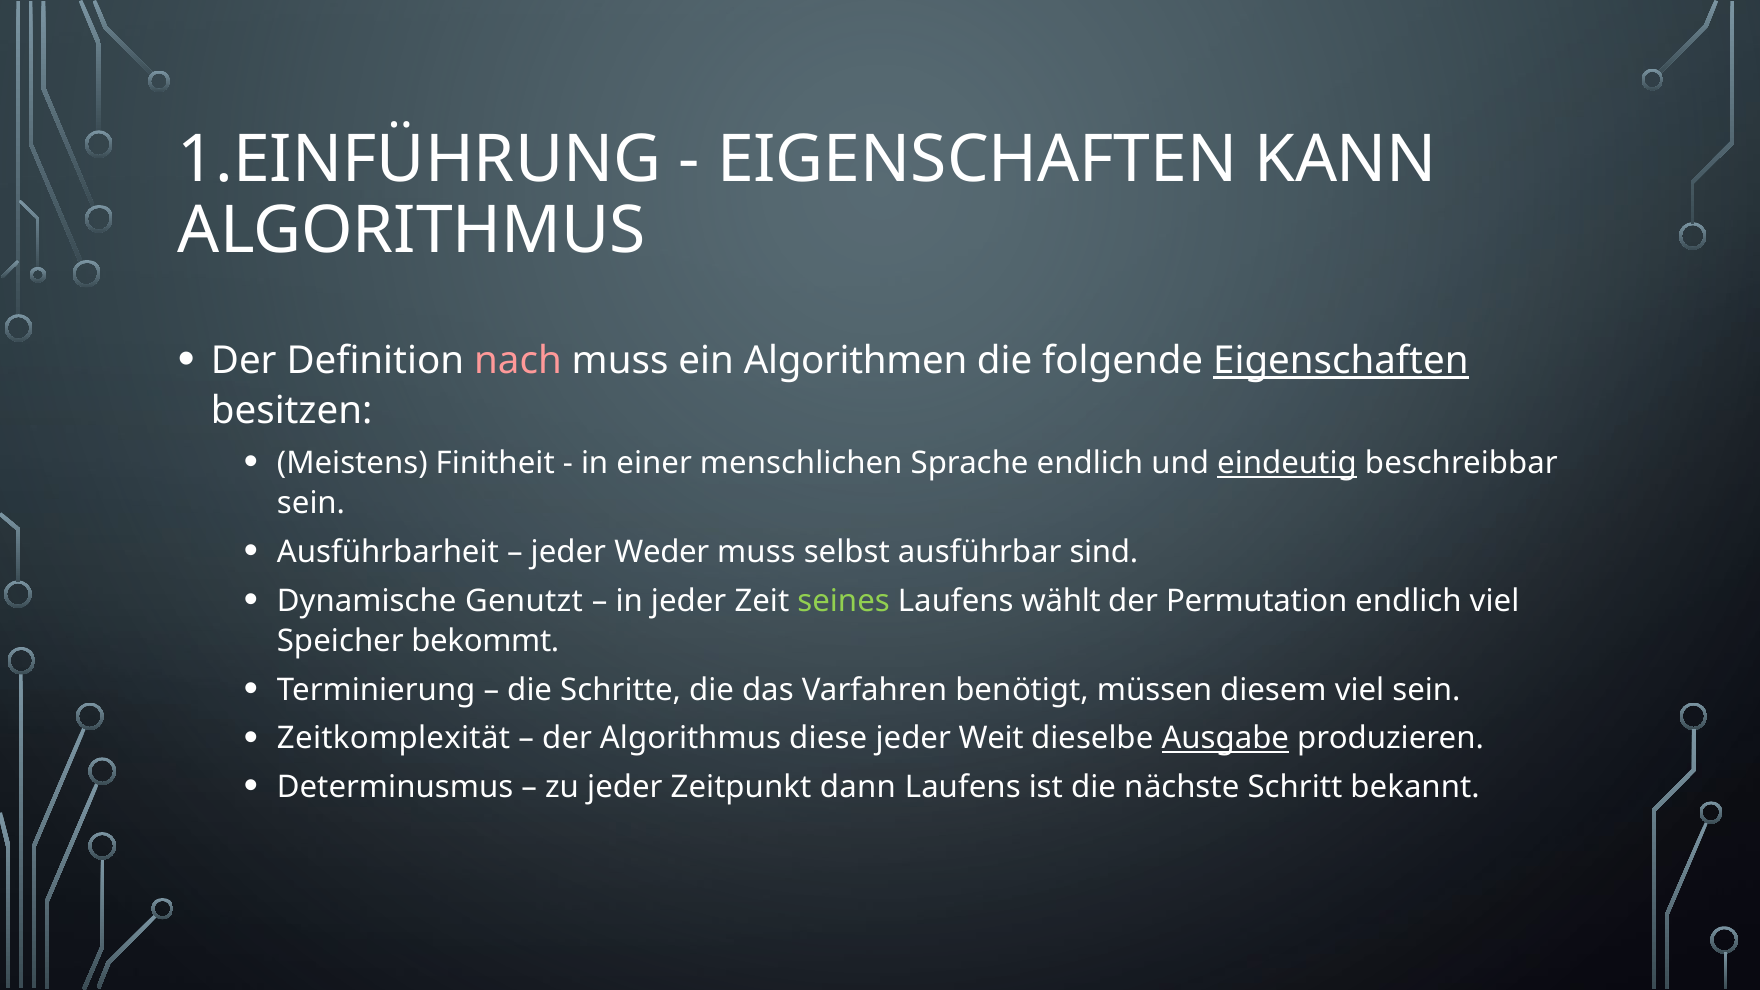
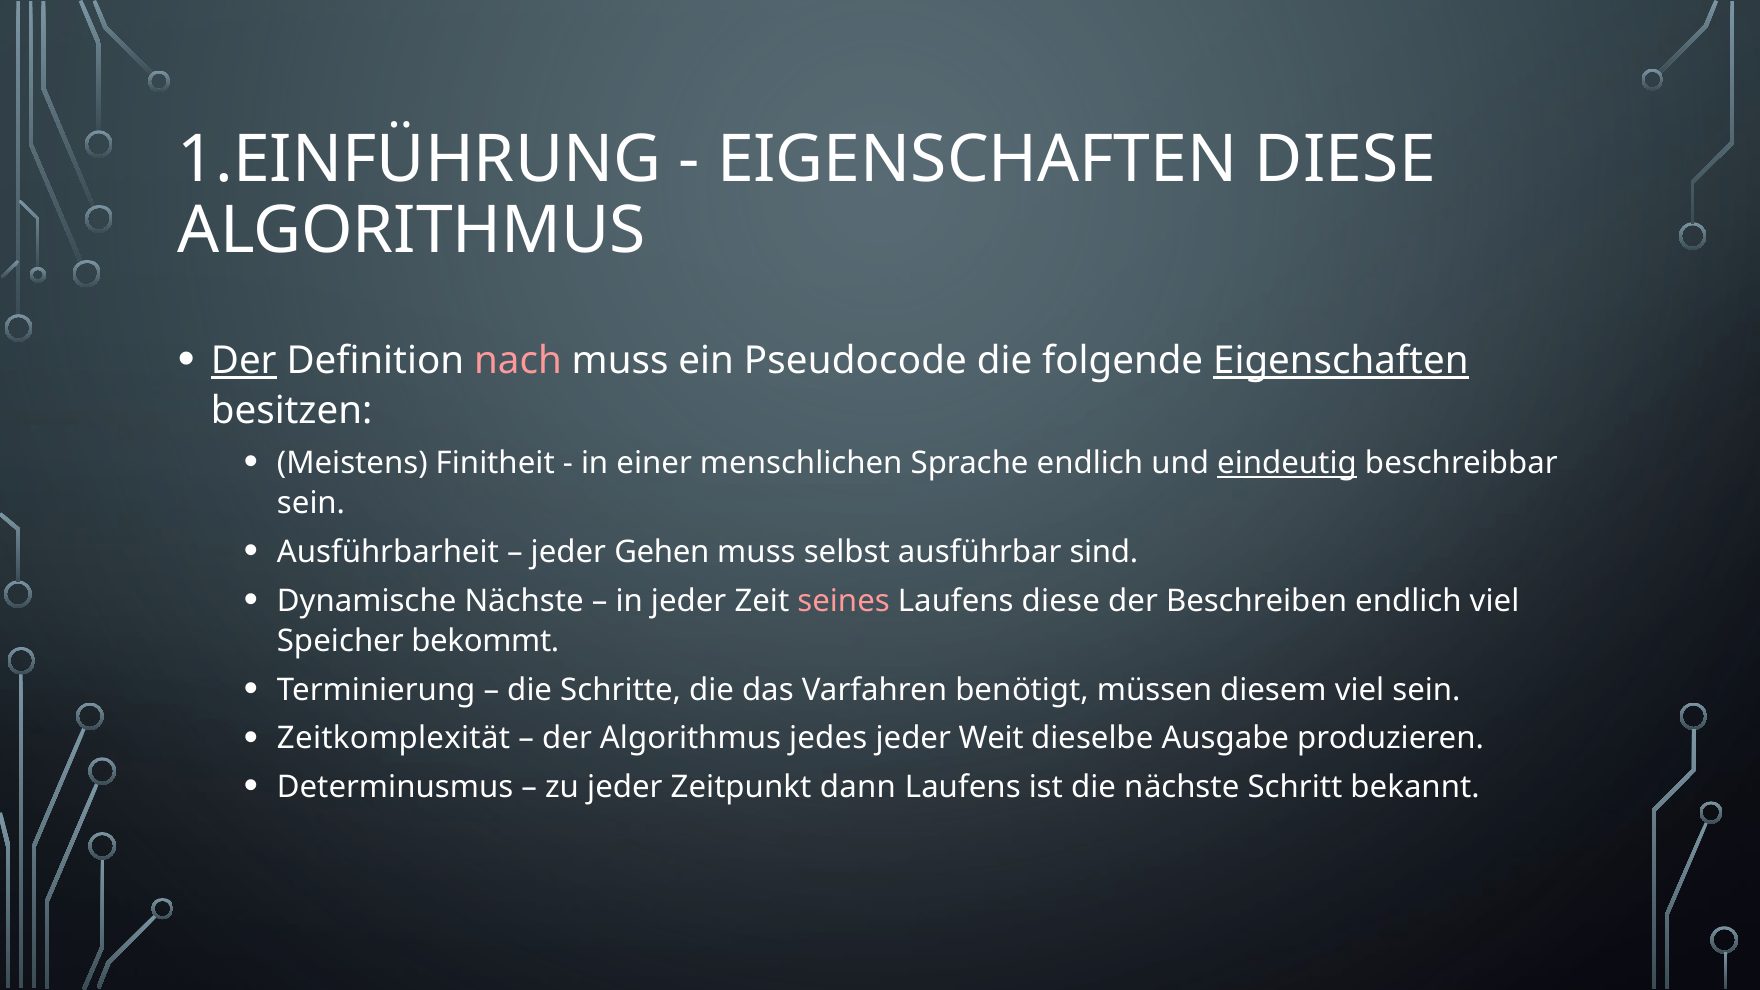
EIGENSCHAFTEN KANN: KANN -> DIESE (1345, 160)
Der underline: none -> present (244, 361)
Algorithmen: Algorithmen -> Pseudocode (855, 361)
Weder: Weder -> Gehen (662, 552)
Dynamische Genutzt: Genutzt -> Nächste (524, 601)
seines colour: light green -> pink (844, 601)
Laufens wählt: wählt -> diese (1061, 601)
Permutation: Permutation -> Beschreiben (1257, 601)
diese: diese -> jedes (828, 738)
Ausgabe underline: present -> none (1225, 738)
